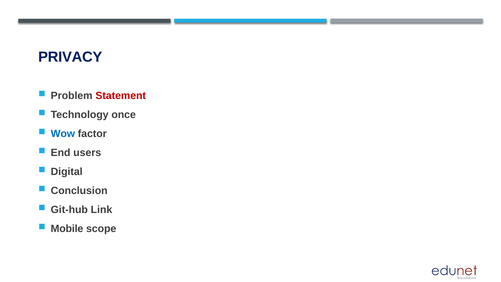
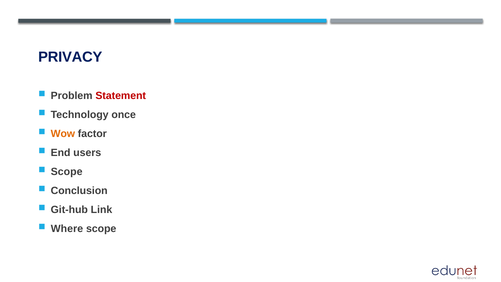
Wow colour: blue -> orange (63, 134)
Digital: Digital -> Scope (67, 172)
Mobile: Mobile -> Where (67, 229)
